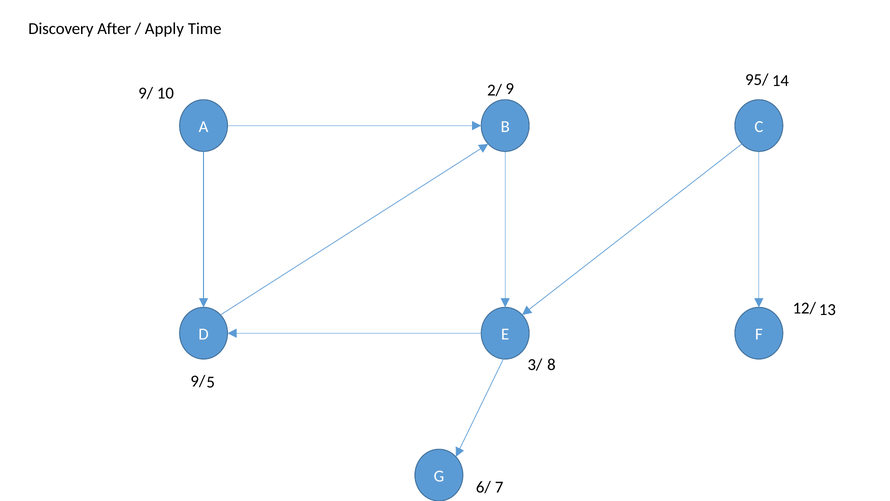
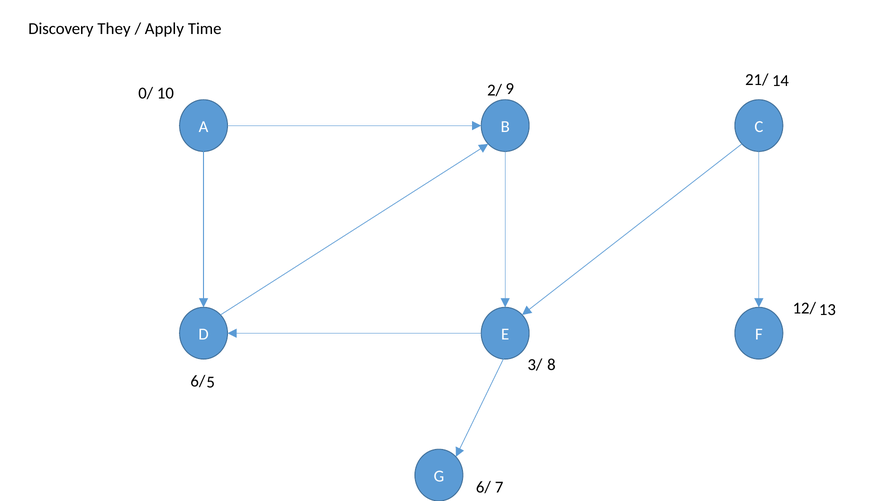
After: After -> They (114, 29)
95/: 95/ -> 21/ (757, 80)
9/: 9/ -> 0/ (146, 93)
9/: 9/ -> 6/ (198, 381)
